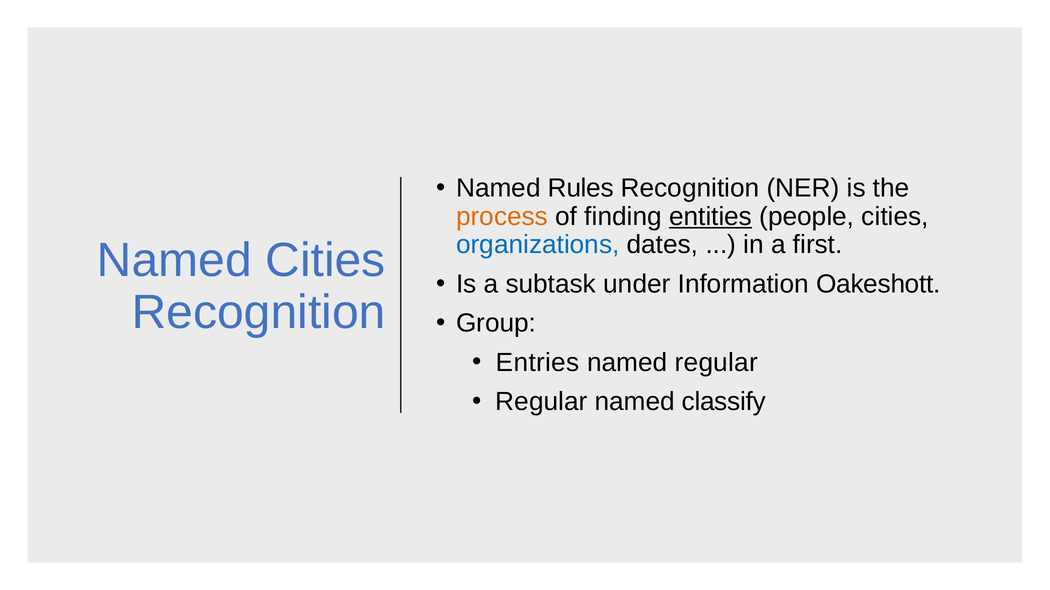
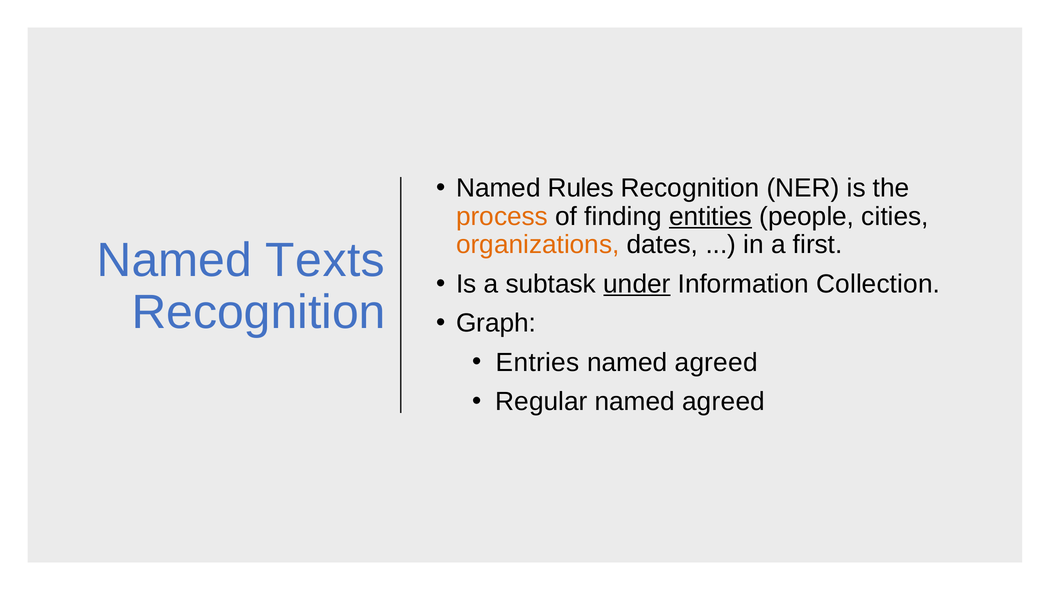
organizations colour: blue -> orange (538, 245)
Named Cities: Cities -> Texts (325, 261)
under underline: none -> present (637, 284)
Oakeshott: Oakeshott -> Collection (878, 284)
Group: Group -> Graph (496, 323)
regular: regular -> agreed (716, 363)
classify: classify -> agreed (724, 402)
